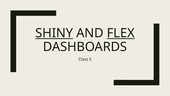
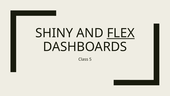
SHINY underline: present -> none (54, 33)
